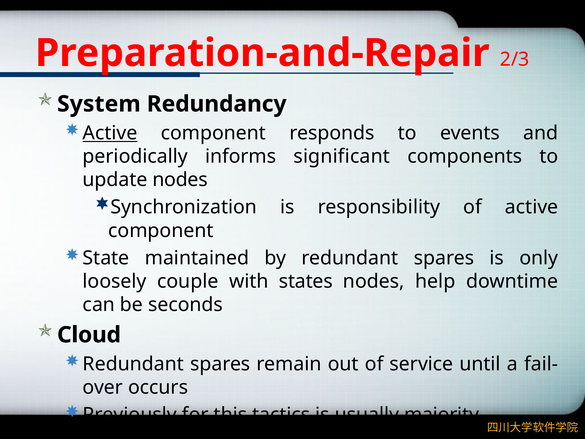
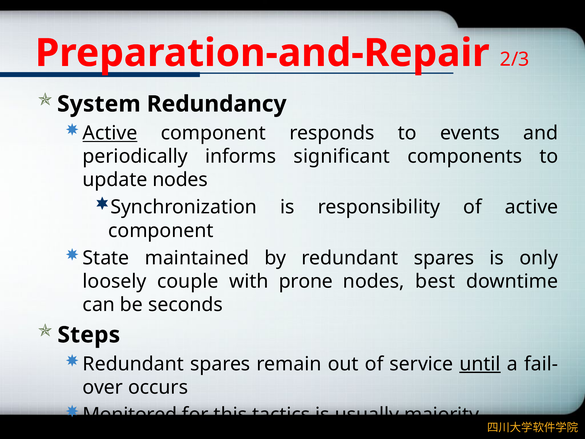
states: states -> prone (306, 281)
help: help -> best (435, 281)
Cloud: Cloud -> Steps (89, 335)
until underline: none -> present (480, 364)
Previously: Previously -> Monitored (130, 414)
